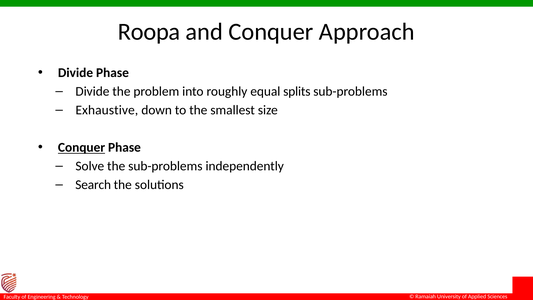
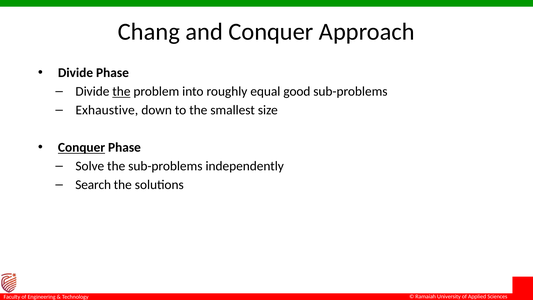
Roopa: Roopa -> Chang (149, 32)
the underline: none -> present (121, 92)
splits: splits -> good (297, 92)
